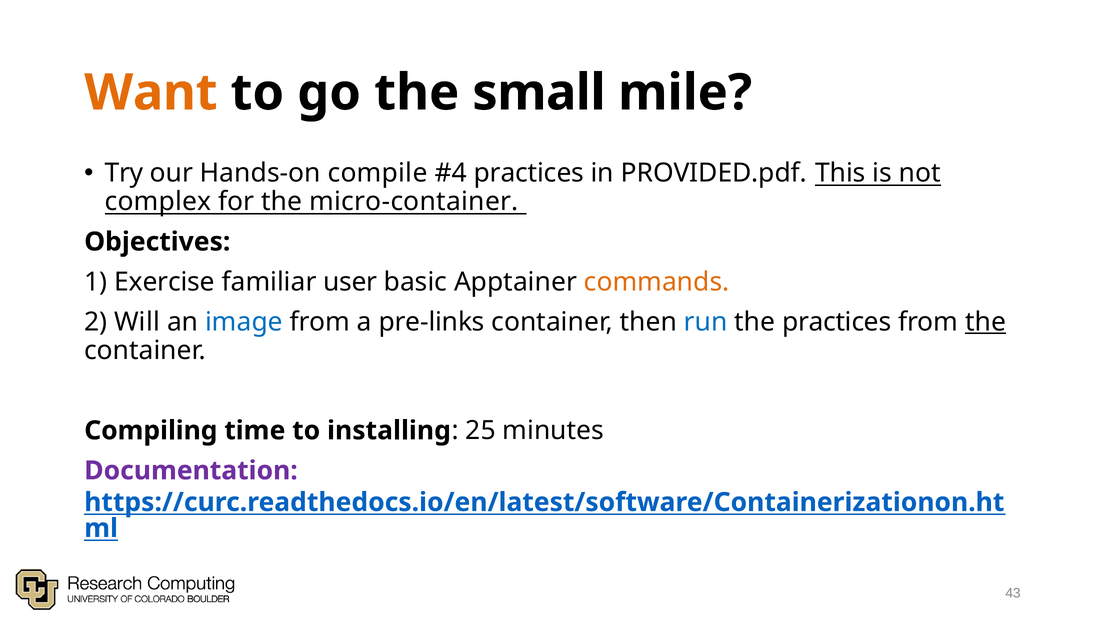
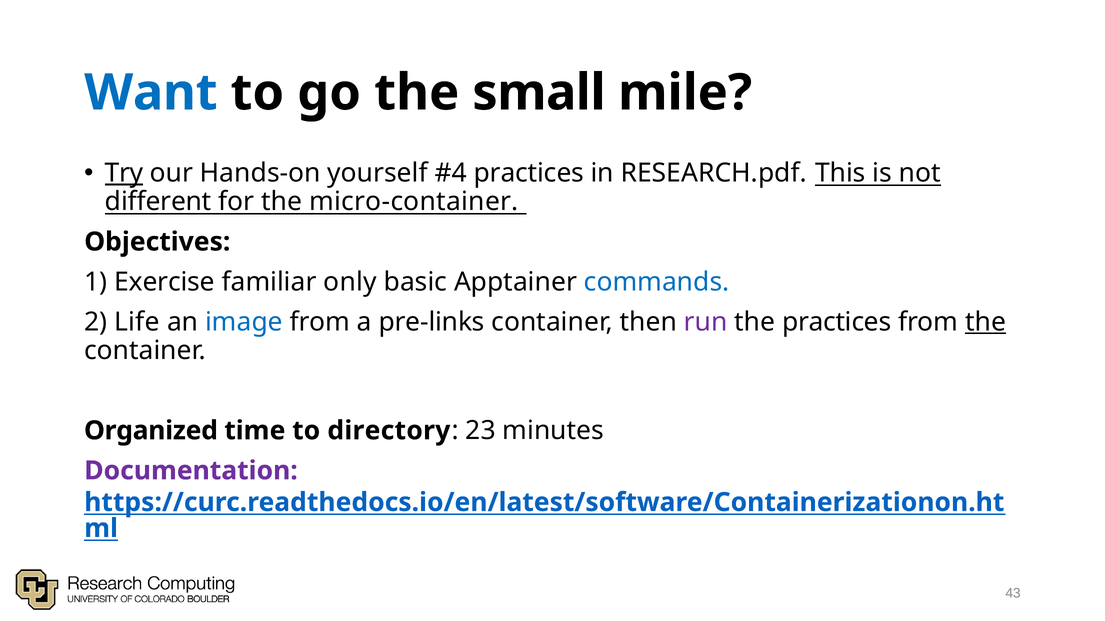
Want colour: orange -> blue (151, 93)
Try underline: none -> present (124, 173)
compile: compile -> yourself (378, 173)
PROVIDED.pdf: PROVIDED.pdf -> RESEARCH.pdf (714, 173)
complex: complex -> different (158, 202)
user: user -> only (350, 282)
commands colour: orange -> blue (657, 282)
Will: Will -> Life (137, 322)
run colour: blue -> purple (706, 322)
Compiling: Compiling -> Organized (151, 431)
installing: installing -> directory (389, 431)
25: 25 -> 23 (481, 431)
